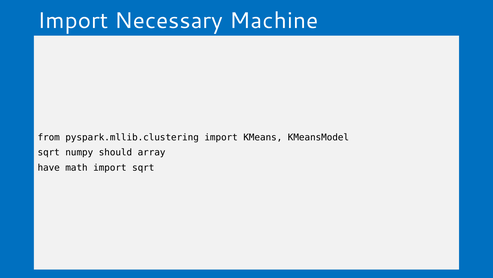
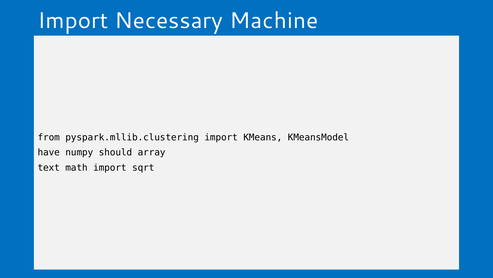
sqrt: sqrt -> have (49, 152)
have: have -> text (49, 167)
